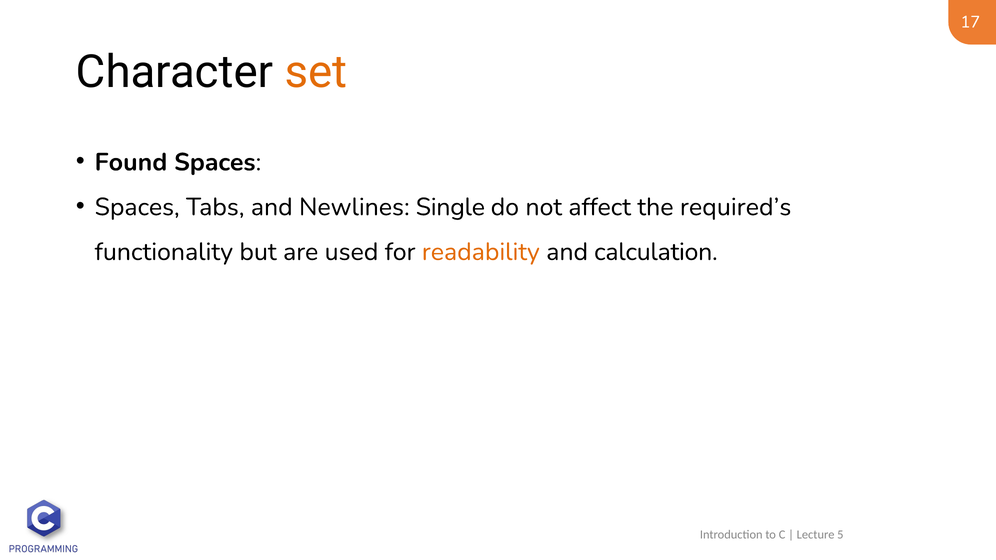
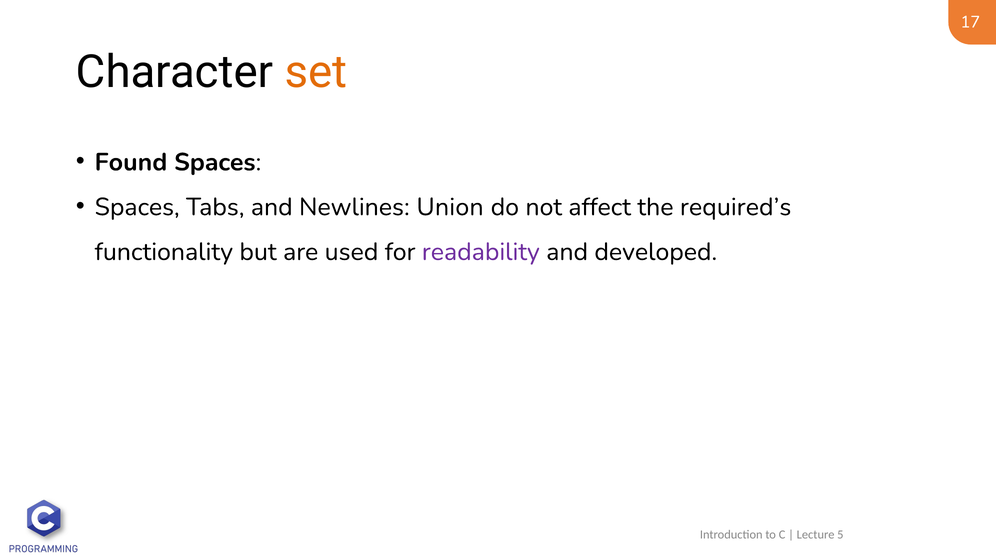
Single: Single -> Union (450, 207)
readability colour: orange -> purple (481, 252)
calculation: calculation -> developed (656, 252)
